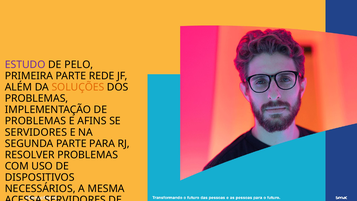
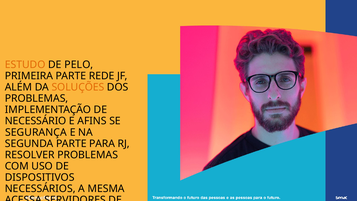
ESTUDO colour: purple -> orange (25, 65)
PROBLEMAS: PROBLEMAS -> NECESSÁRIO (36, 121)
SERVIDORES: SERVIDORES -> SEGURANÇA (36, 132)
